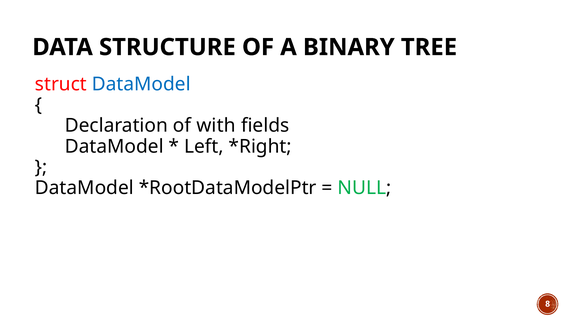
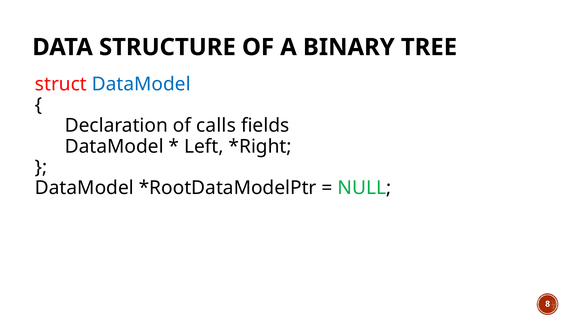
with: with -> calls (216, 126)
